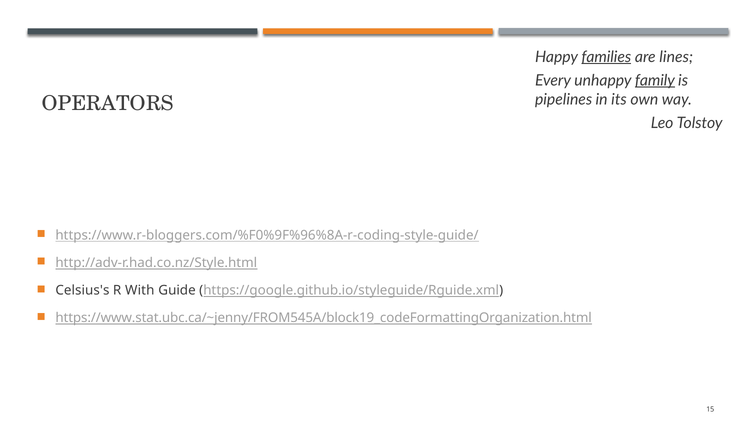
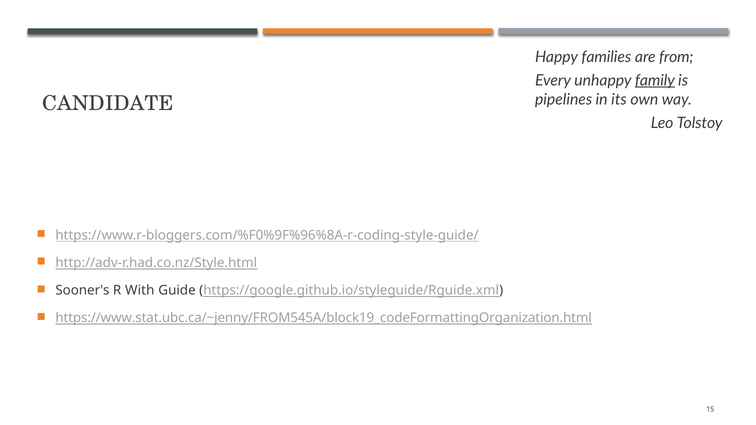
families underline: present -> none (606, 57)
lines: lines -> from (676, 57)
OPERATORS: OPERATORS -> CANDIDATE (108, 104)
Celsius's: Celsius's -> Sooner's (82, 291)
